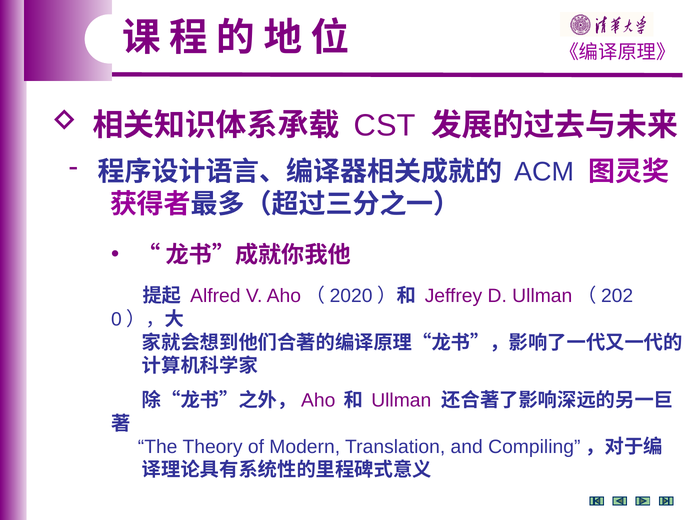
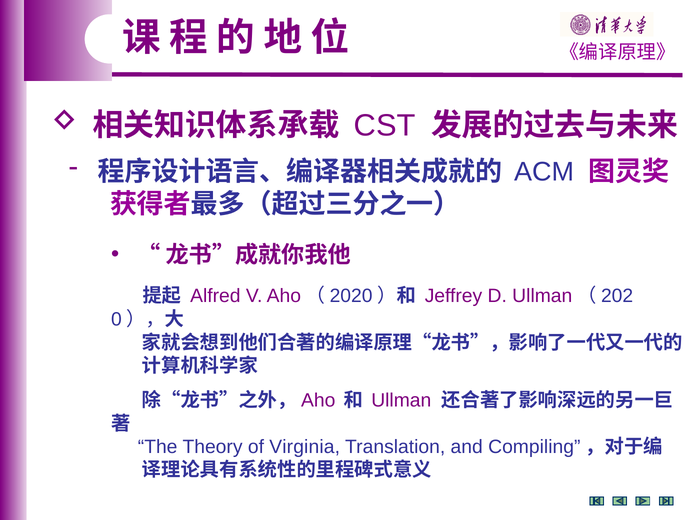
Modern: Modern -> Virginia (305, 447)
